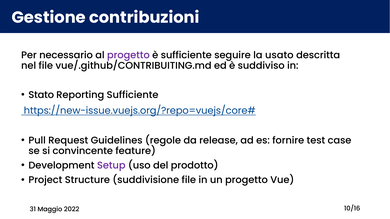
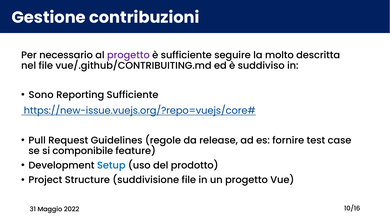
usato: usato -> molto (279, 55)
Stato: Stato -> Sono (41, 95)
convincente: convincente -> componibile (83, 151)
Setup colour: purple -> blue (111, 166)
